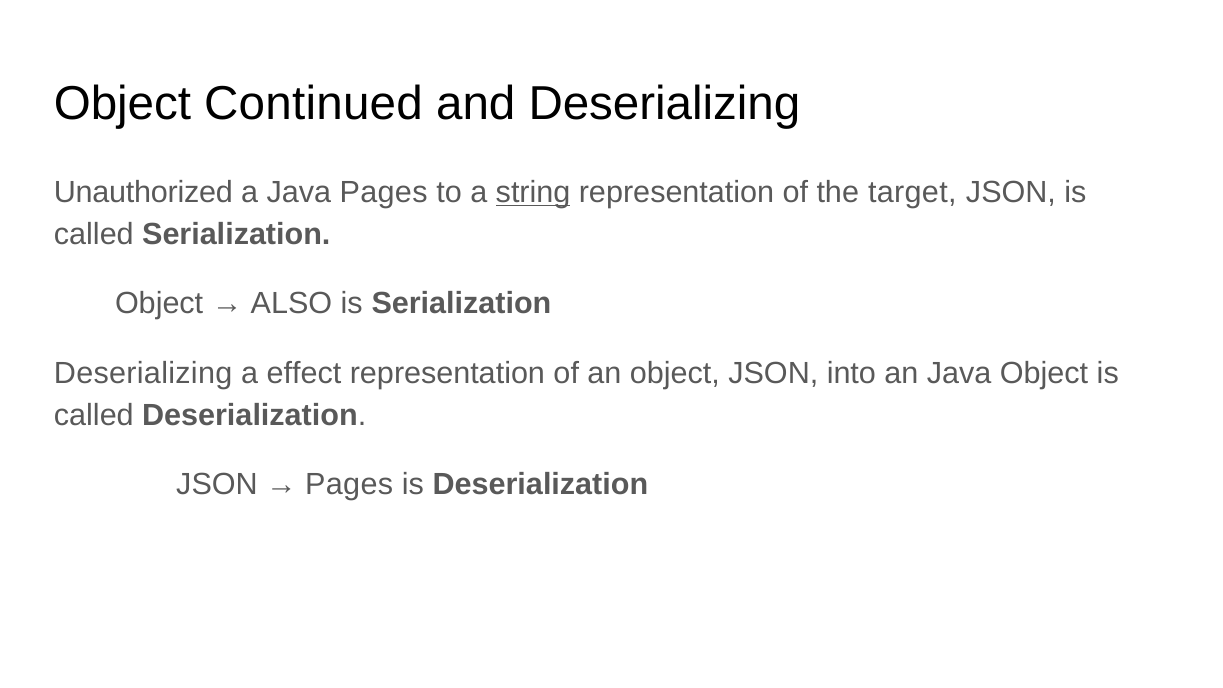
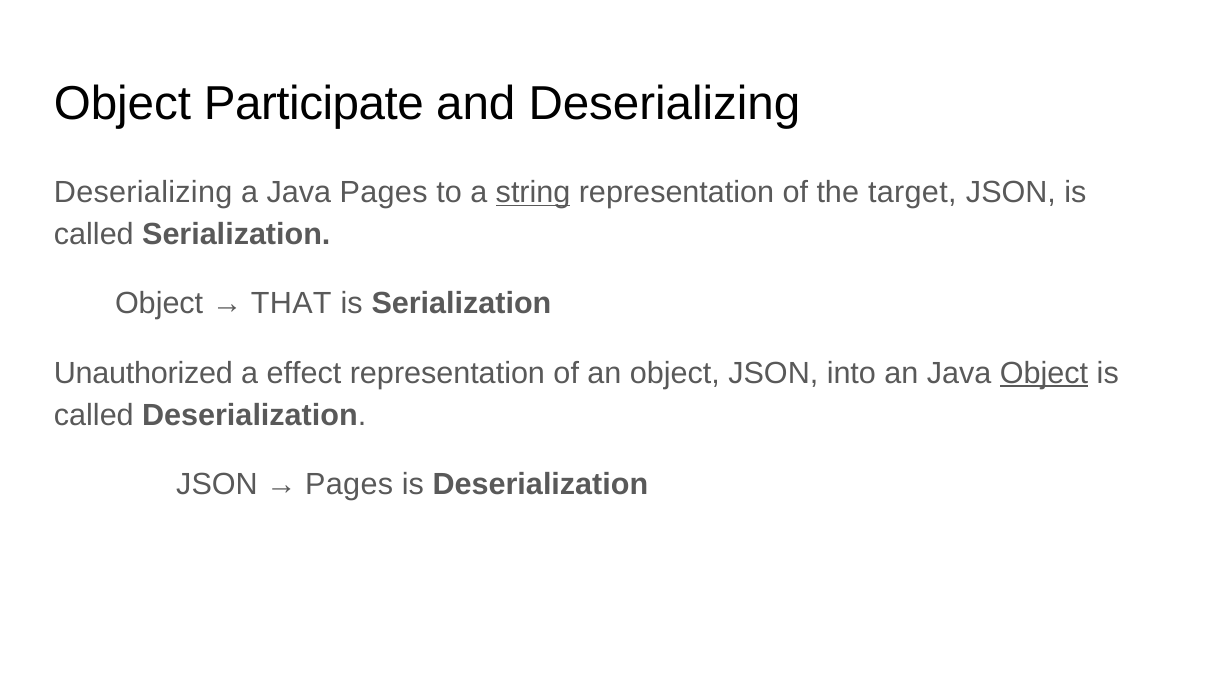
Continued: Continued -> Participate (314, 104)
Unauthorized: Unauthorized -> Deserializing (143, 192)
ALSO: ALSO -> THAT (291, 304)
Deserializing: Deserializing -> Unauthorized (143, 373)
Object underline: none -> present (1044, 373)
